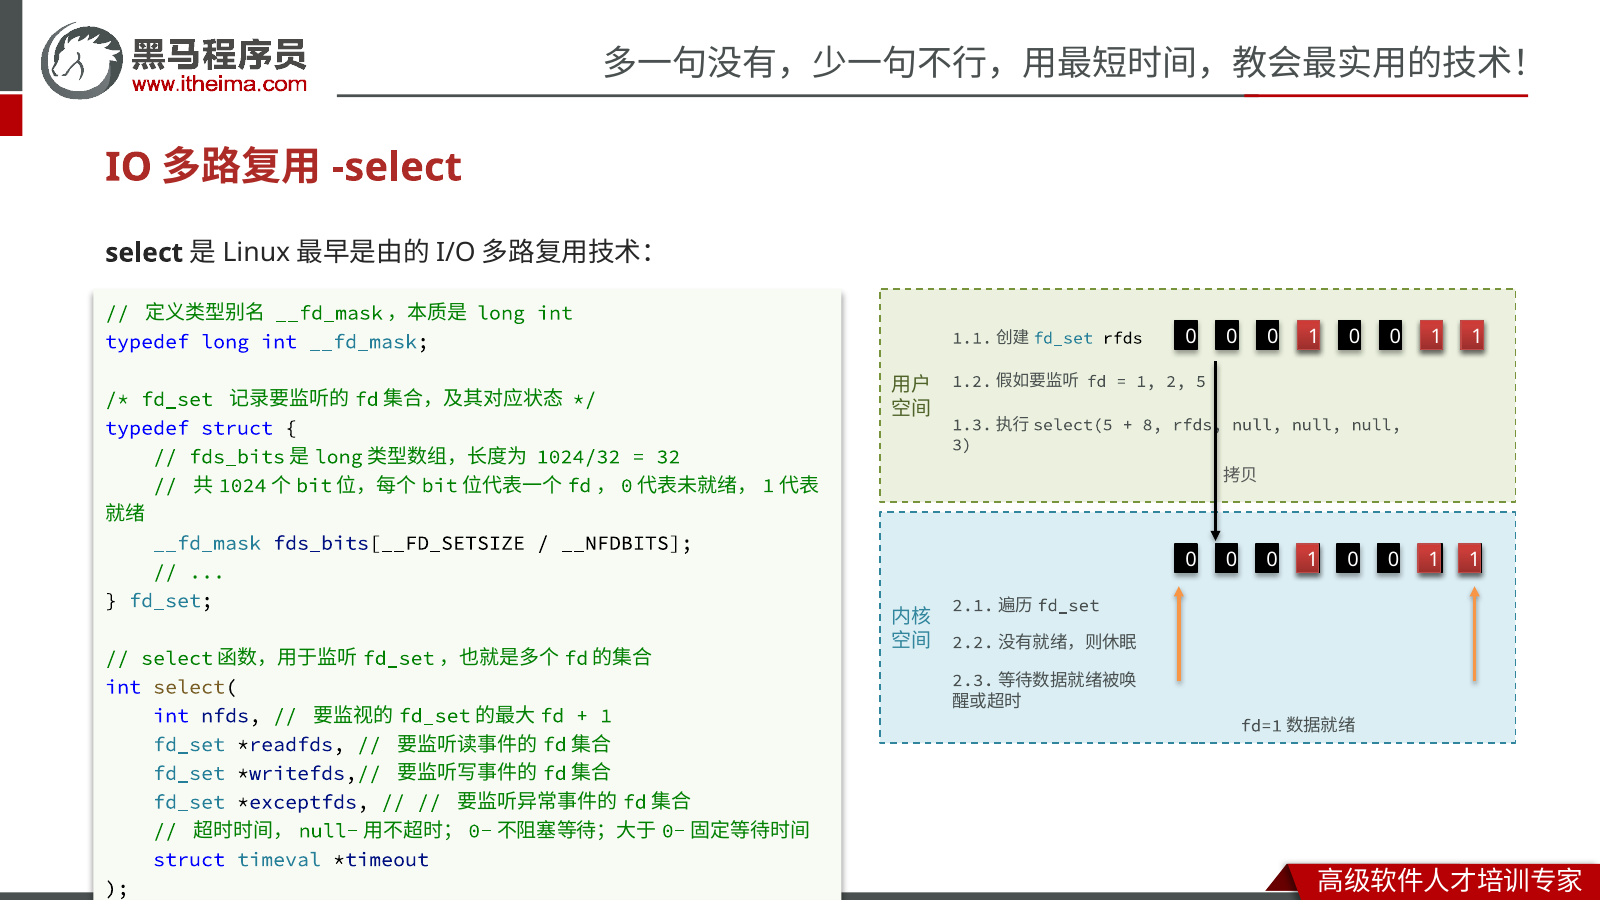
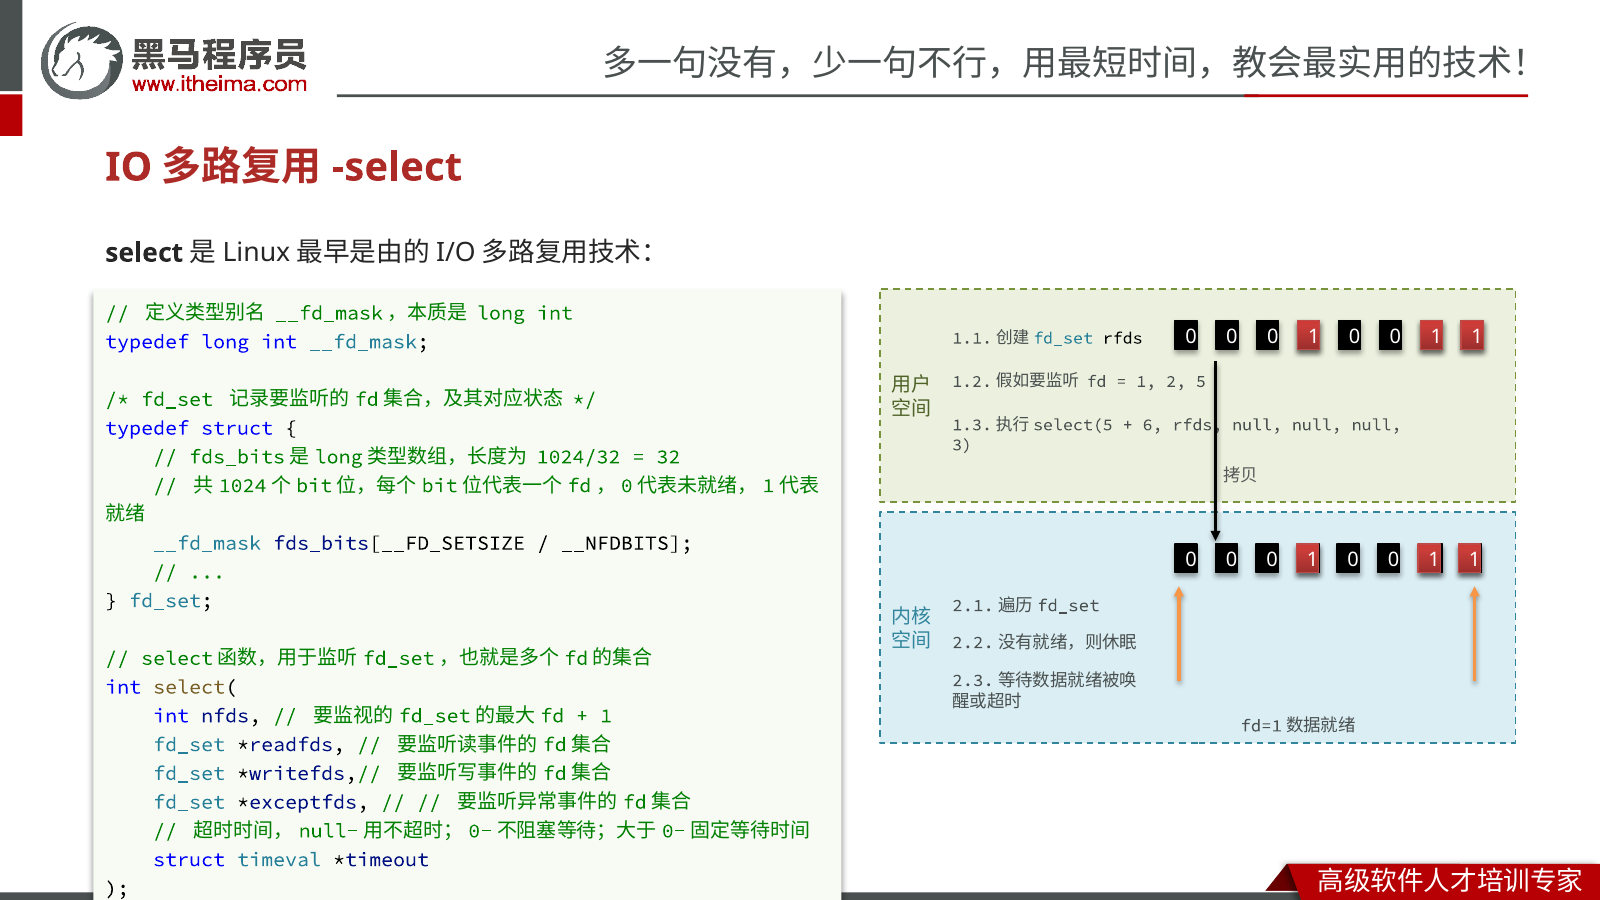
8: 8 -> 6 (1153, 425)
